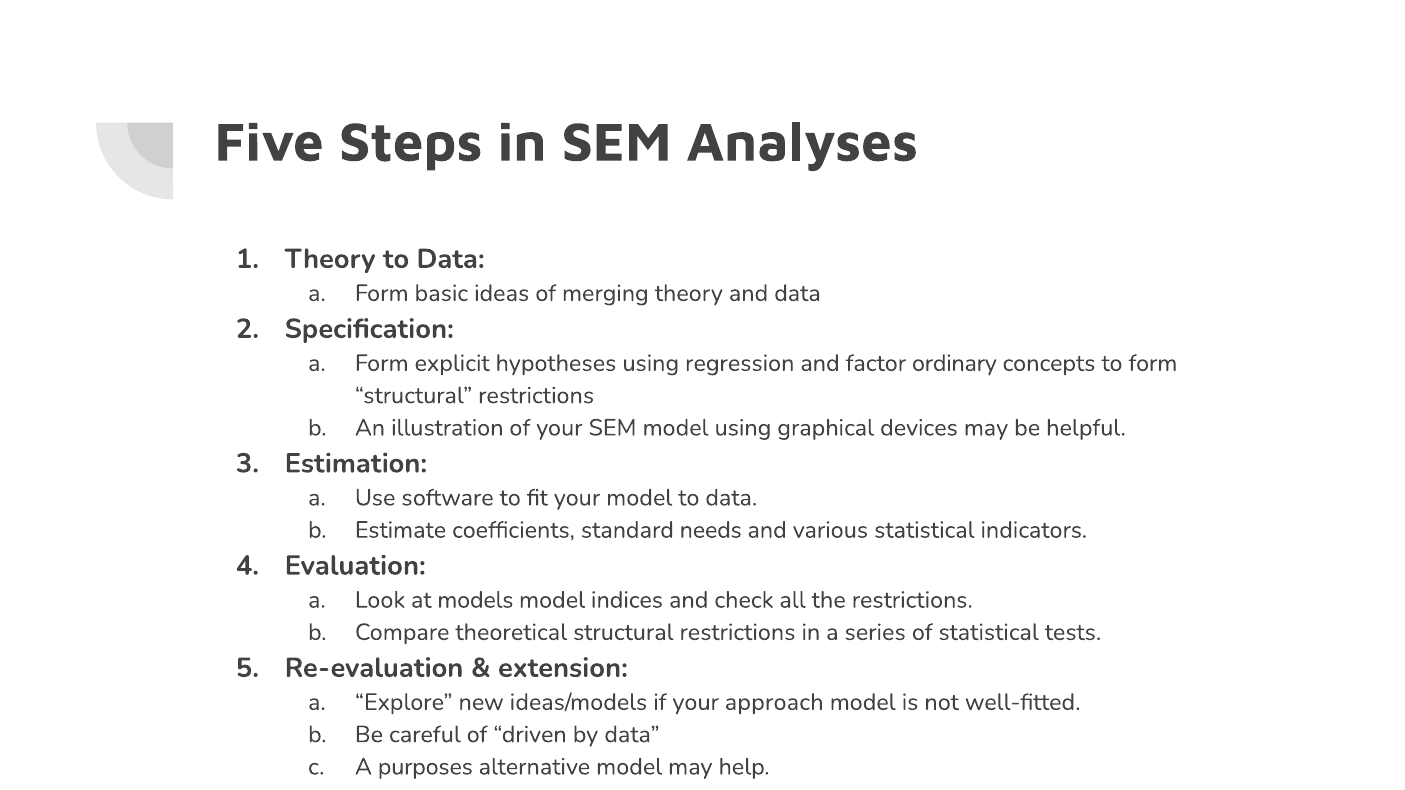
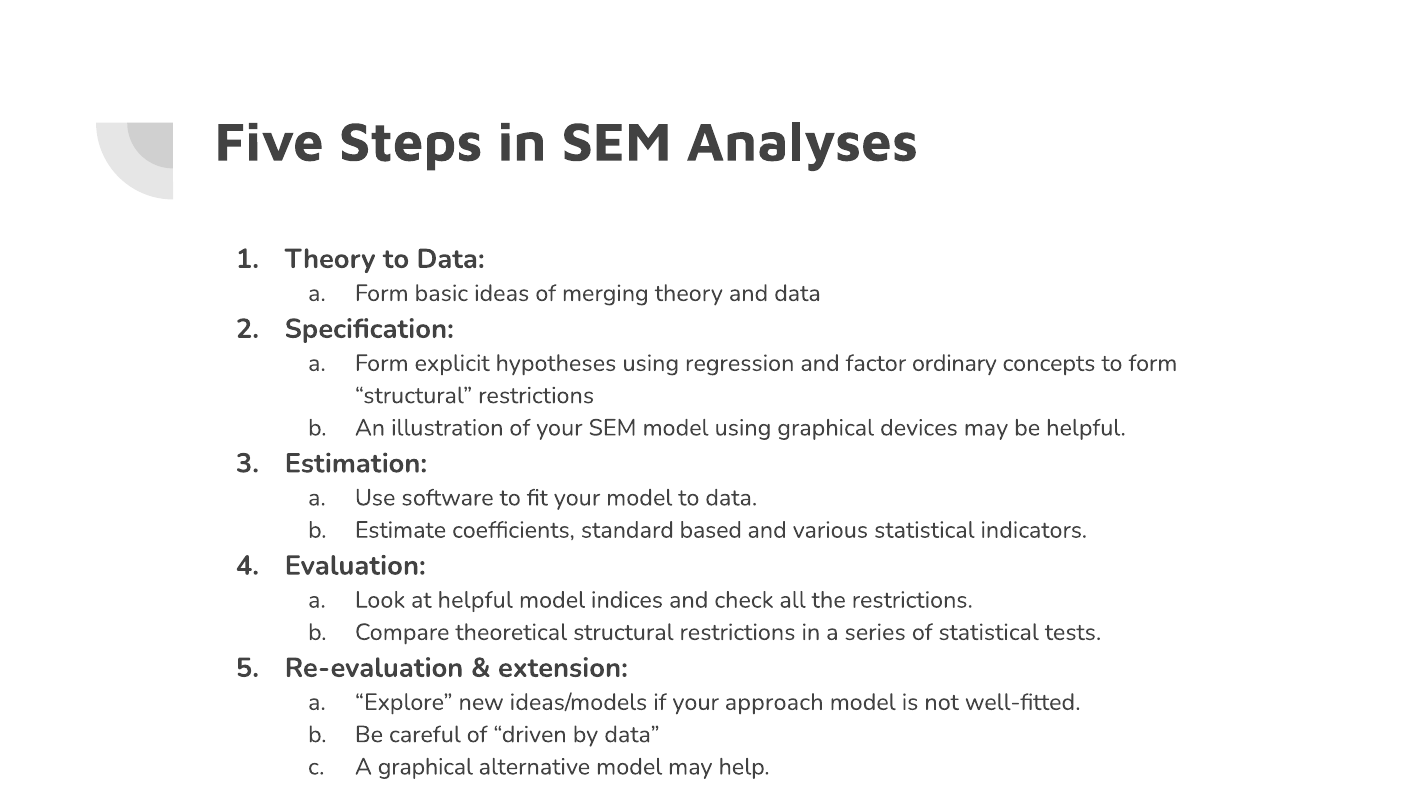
needs: needs -> based (711, 530)
at models: models -> helpful (475, 600)
A purposes: purposes -> graphical (425, 767)
